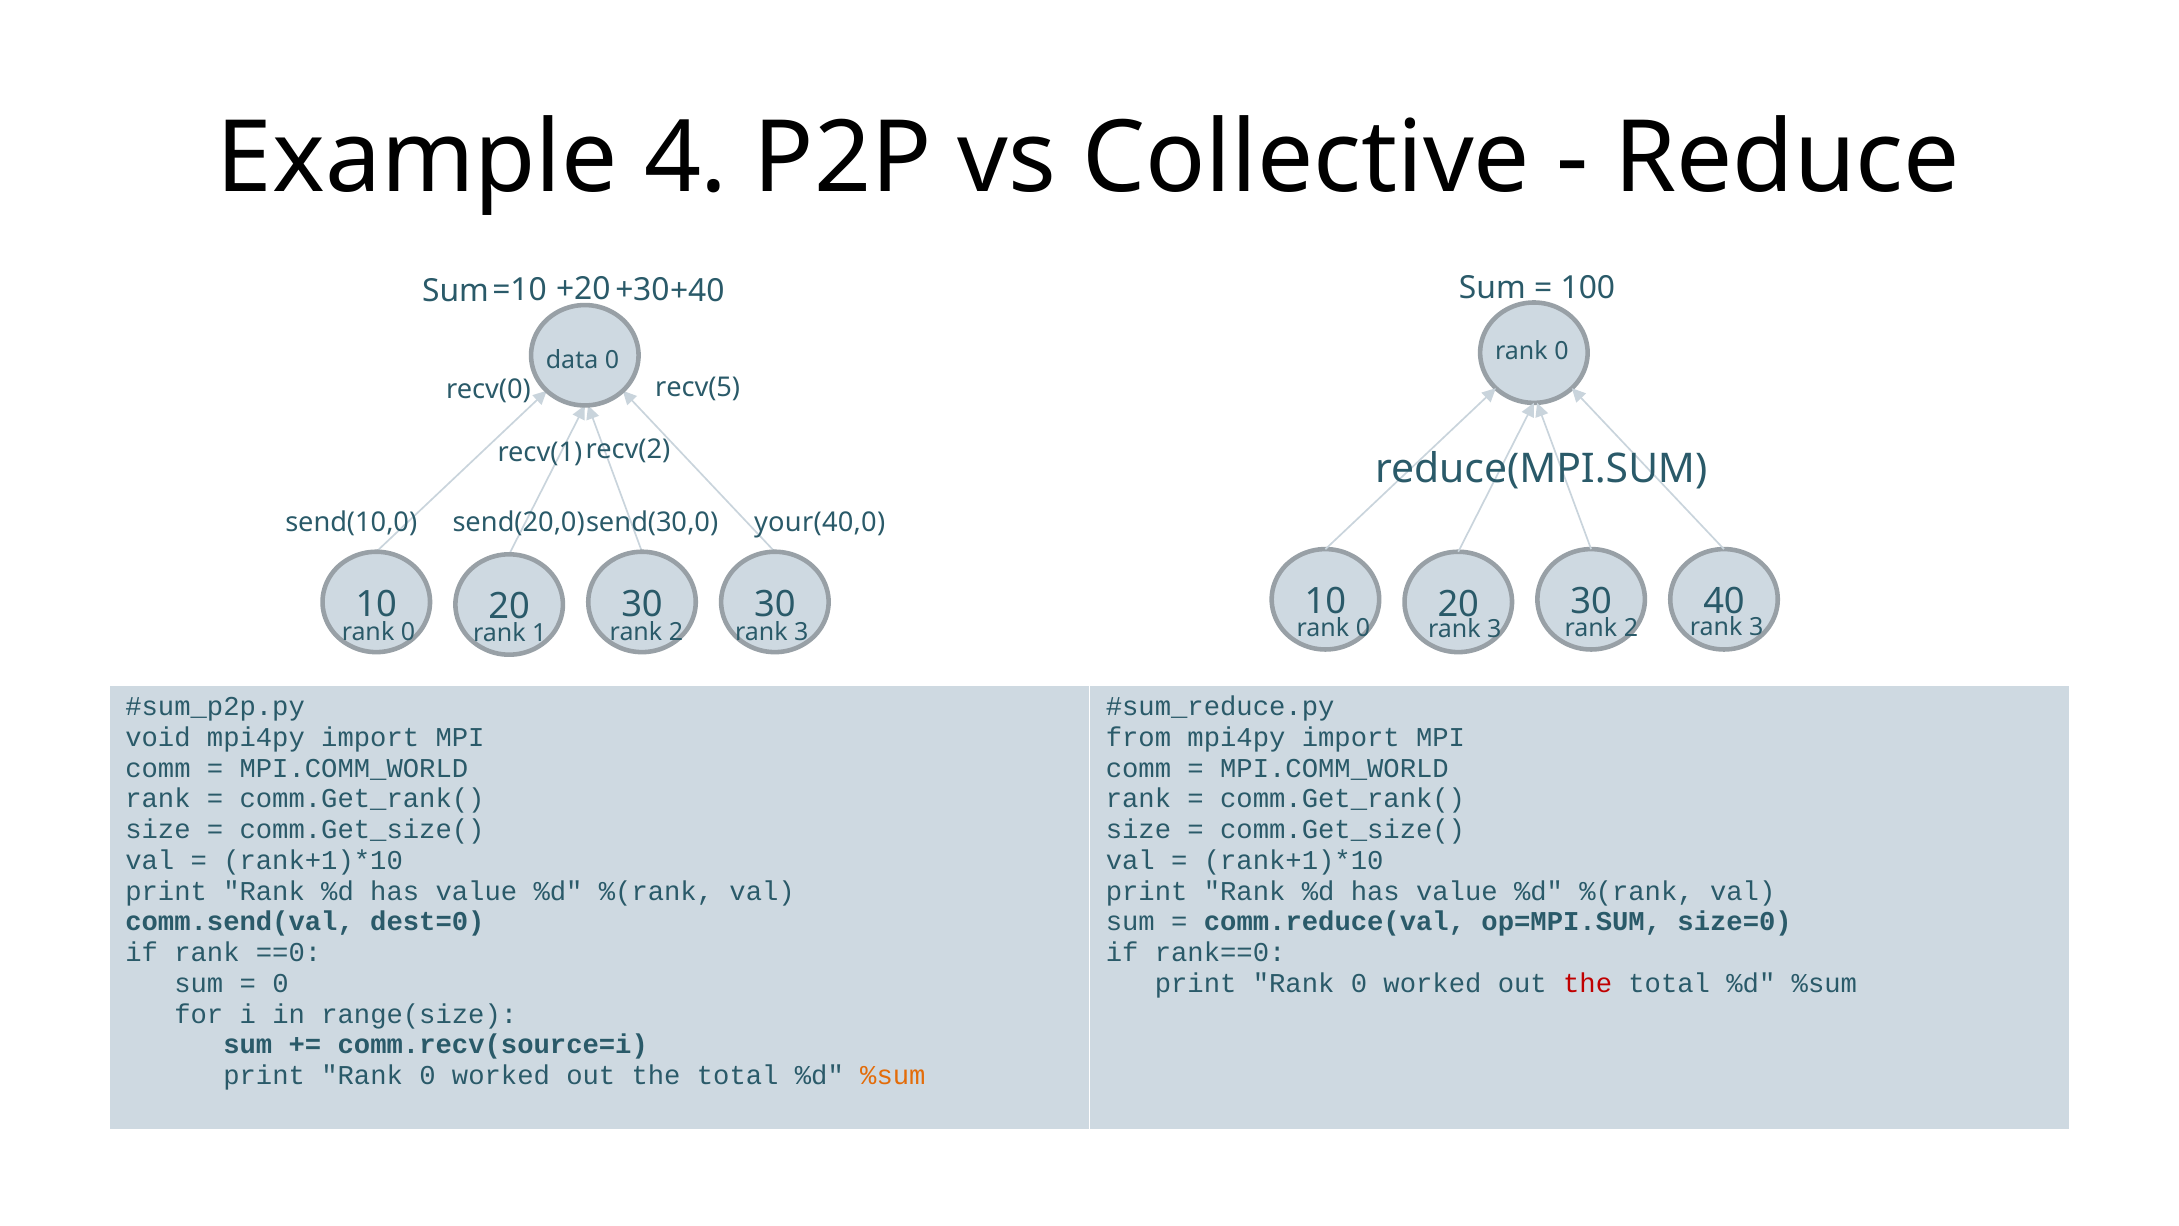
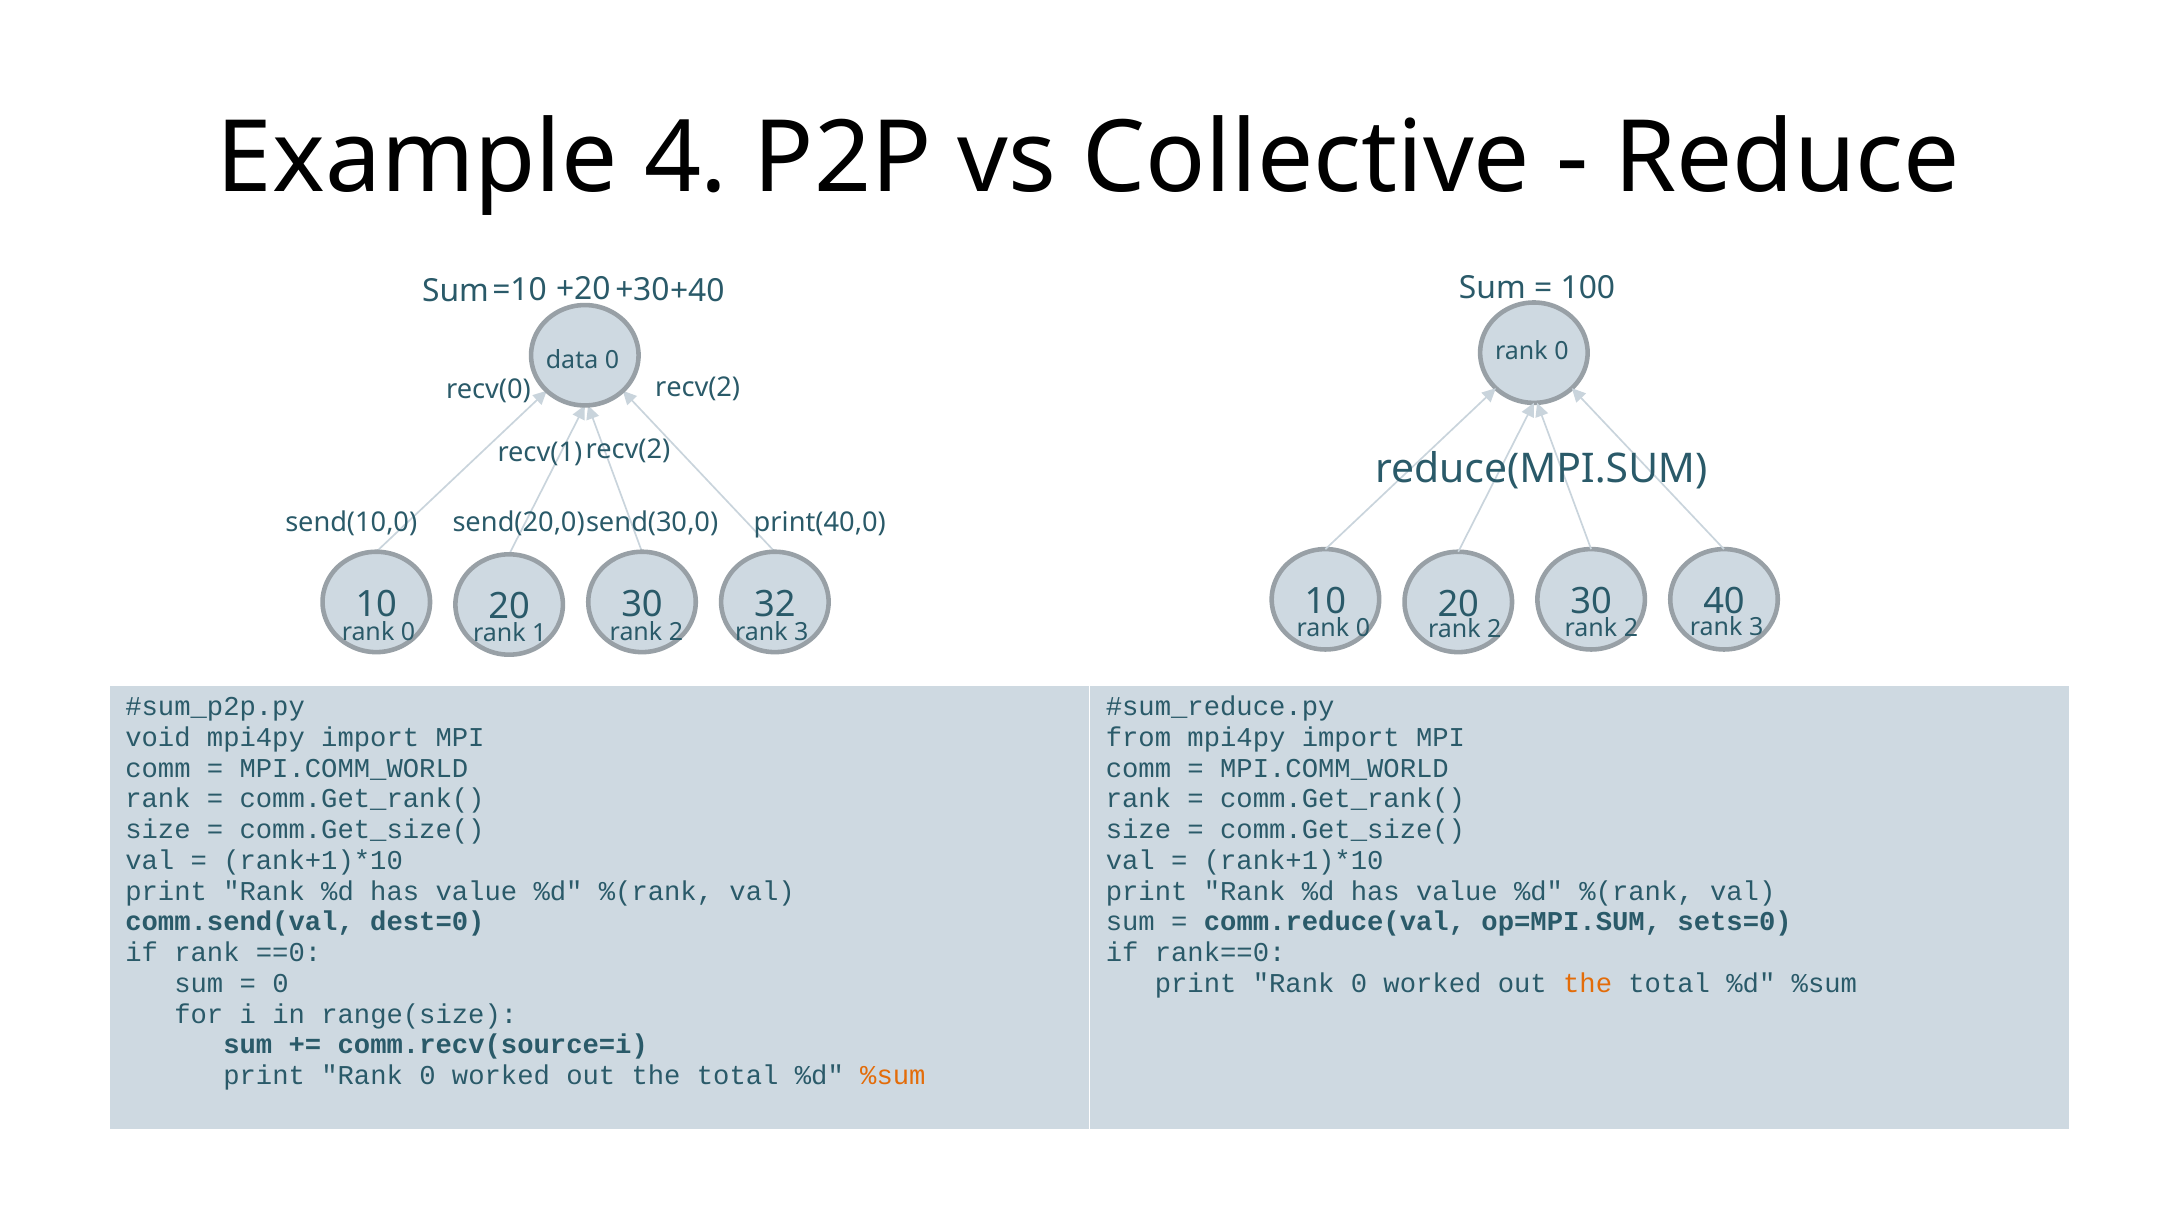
recv(5: recv(5 -> recv(2 (698, 387)
your(40,0: your(40,0 -> print(40,0 (820, 523)
30 30: 30 -> 32 (775, 604)
0 rank 3: 3 -> 2 (1494, 629)
size=0: size=0 -> sets=0 (1735, 922)
the colour: red -> orange (1588, 983)
